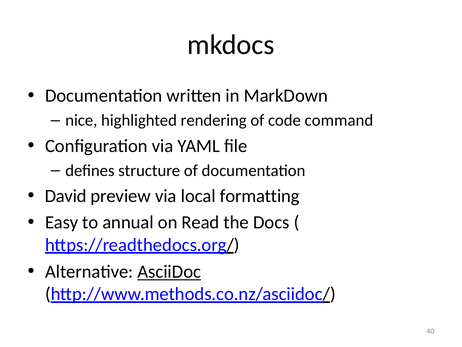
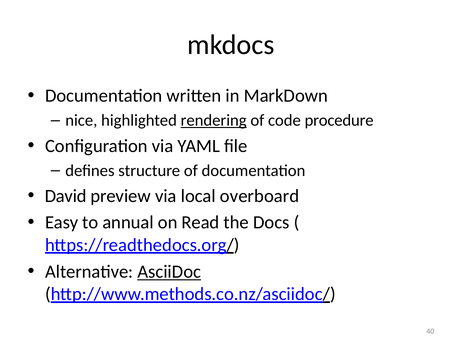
rendering underline: none -> present (214, 120)
command: command -> procedure (339, 120)
formatting: formatting -> overboard (260, 196)
